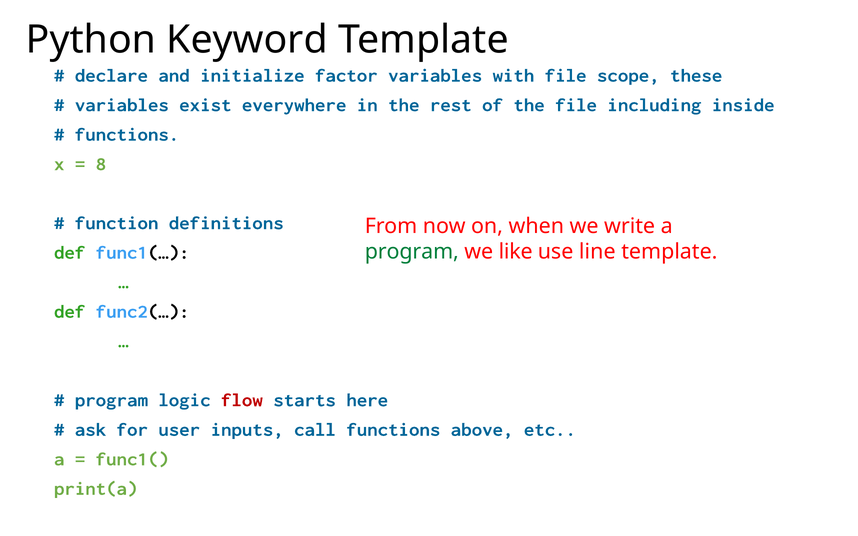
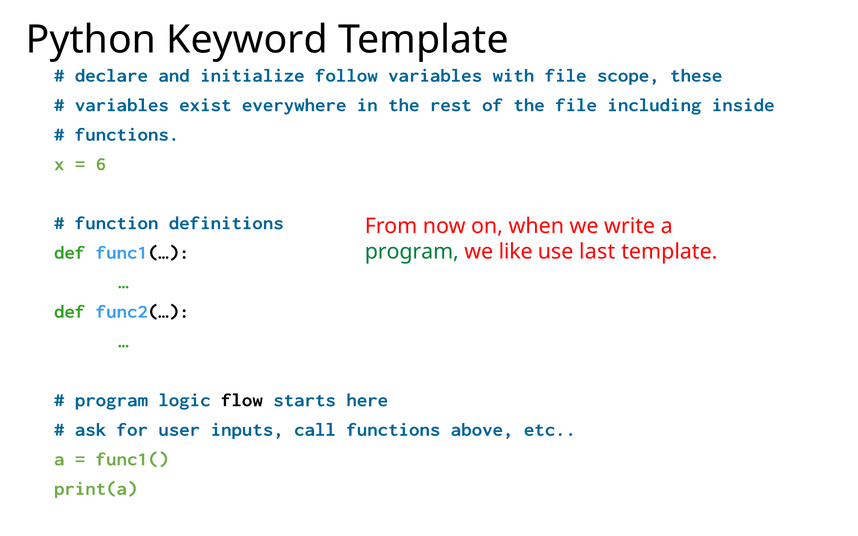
factor: factor -> follow (346, 75)
8: 8 -> 6 (101, 164)
line: line -> last (597, 252)
flow colour: red -> black (242, 400)
